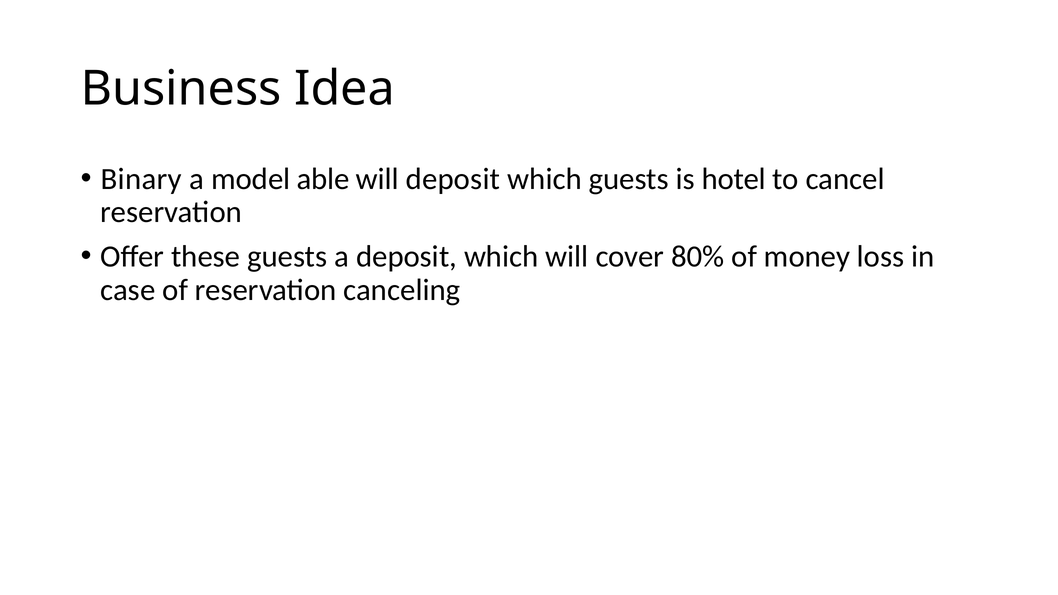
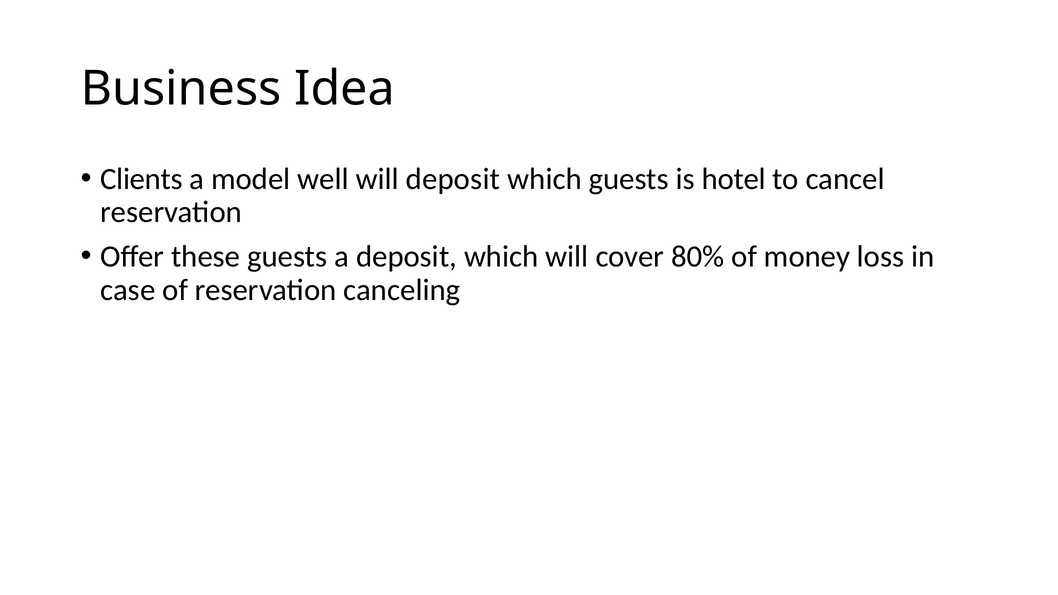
Binary: Binary -> Clients (142, 179)
able: able -> well (323, 179)
